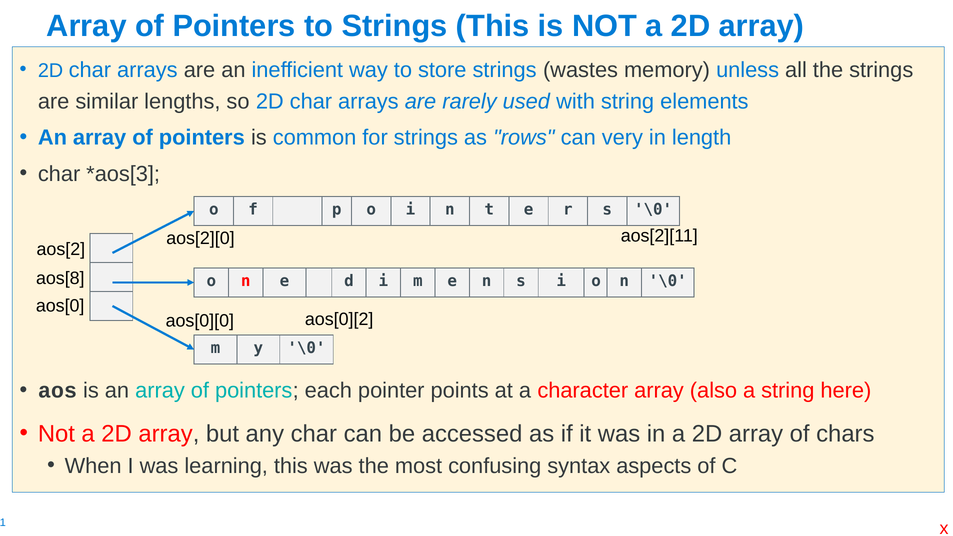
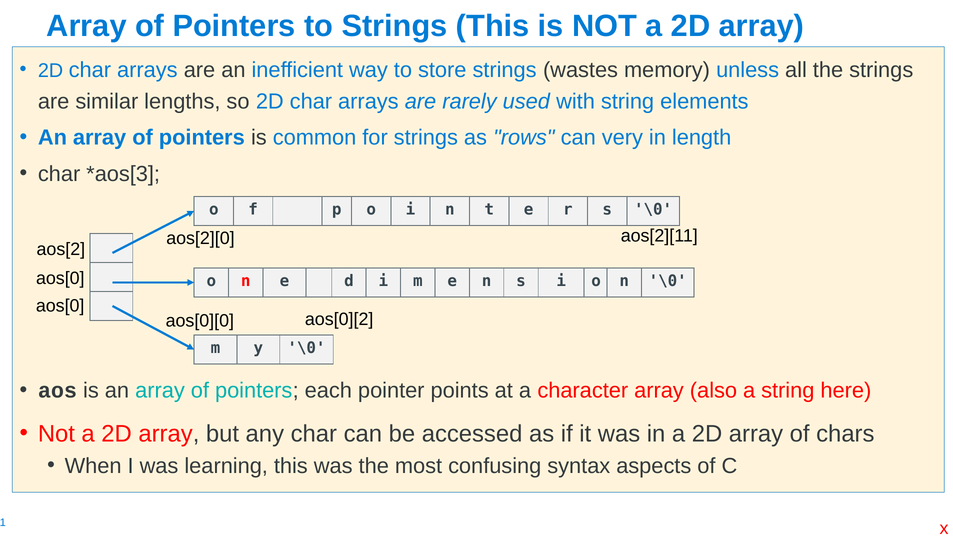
aos[8: aos[8 -> aos[0 (60, 278)
